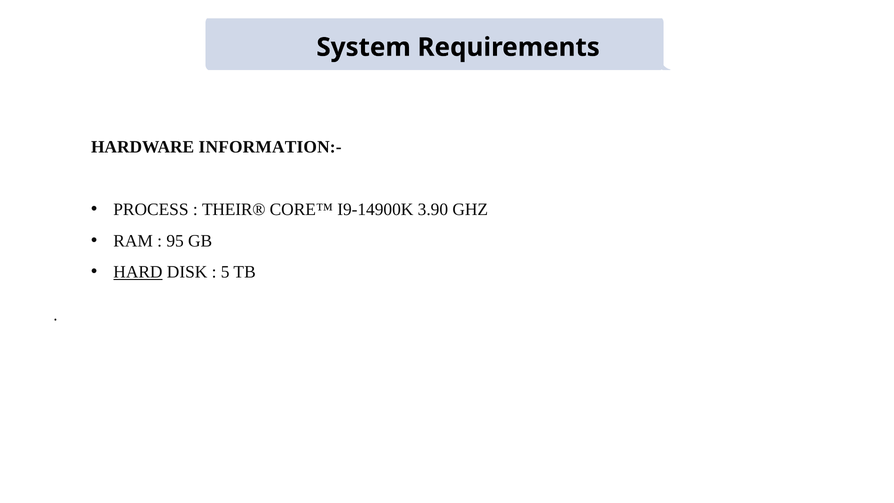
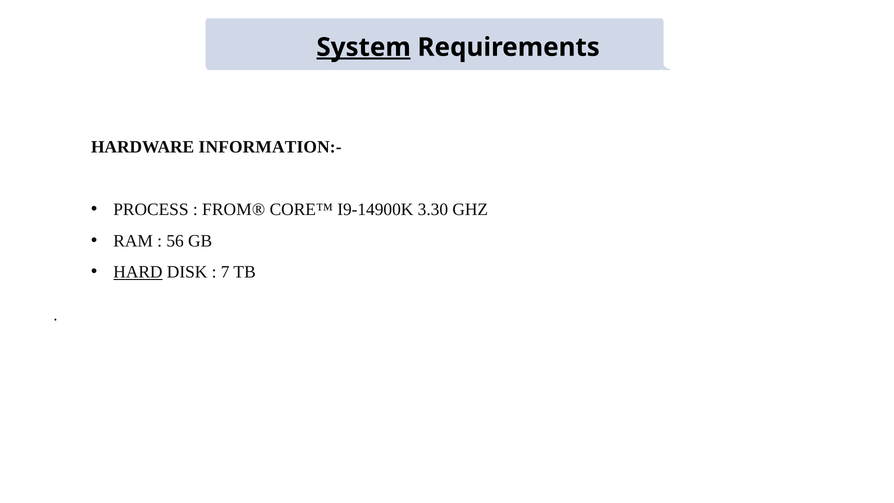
System underline: none -> present (364, 47)
THEIR®: THEIR® -> FROM® (234, 209)
3.90: 3.90 -> 3.30 (433, 209)
95: 95 -> 56 (175, 241)
5: 5 -> 7 (225, 272)
